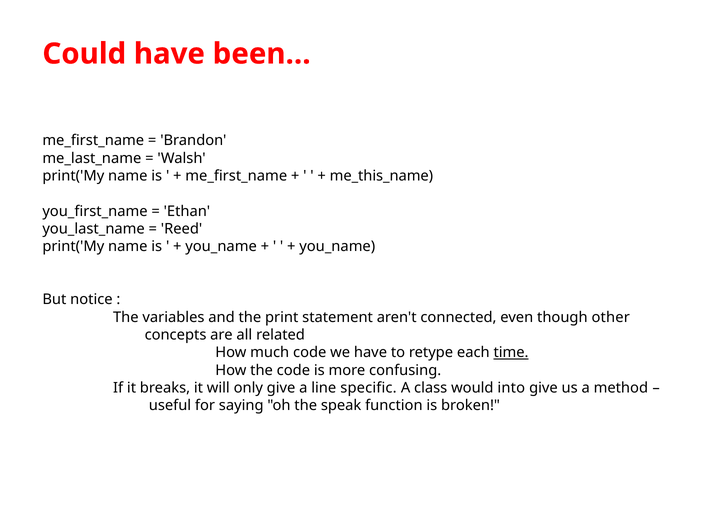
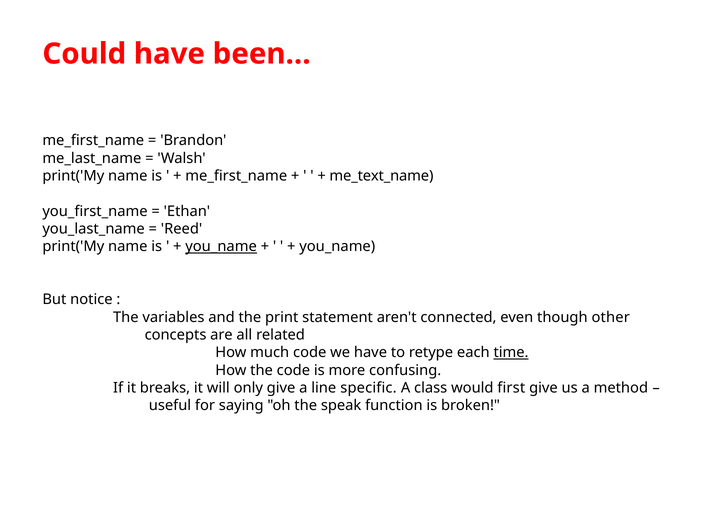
me_this_name: me_this_name -> me_text_name (381, 176)
you_name underline: none -> present (221, 247)
into: into -> first (511, 388)
